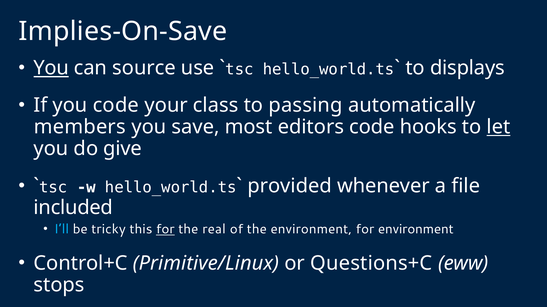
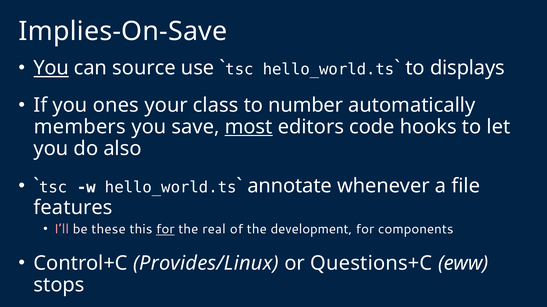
you code: code -> ones (116, 105)
passing: passing -> number (306, 105)
most underline: none -> present (249, 127)
let underline: present -> none (499, 127)
give: give -> also (122, 149)
provided: provided -> annotate (290, 186)
included: included -> features (73, 208)
I’ll colour: light blue -> pink (62, 230)
tricky: tricky -> these (109, 230)
the environment: environment -> development (311, 230)
for environment: environment -> components (416, 230)
Primitive/Linux: Primitive/Linux -> Provides/Linux (206, 264)
